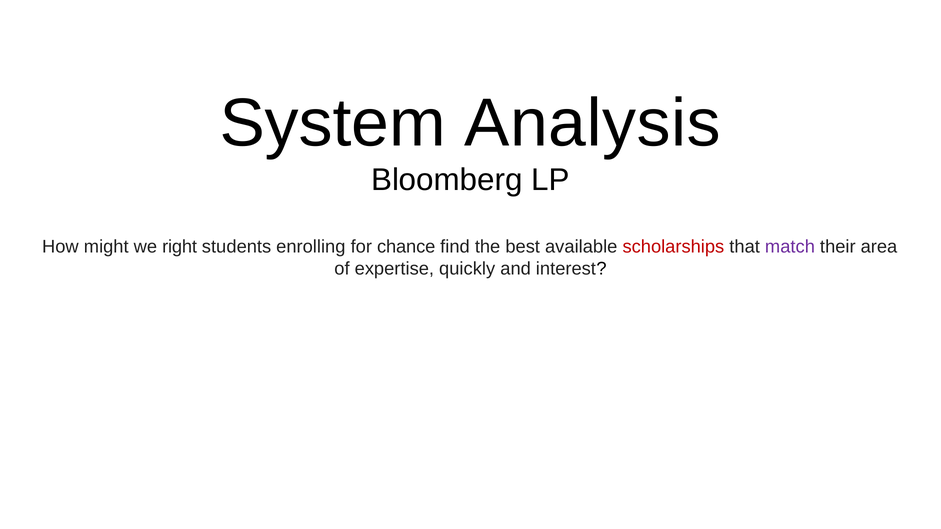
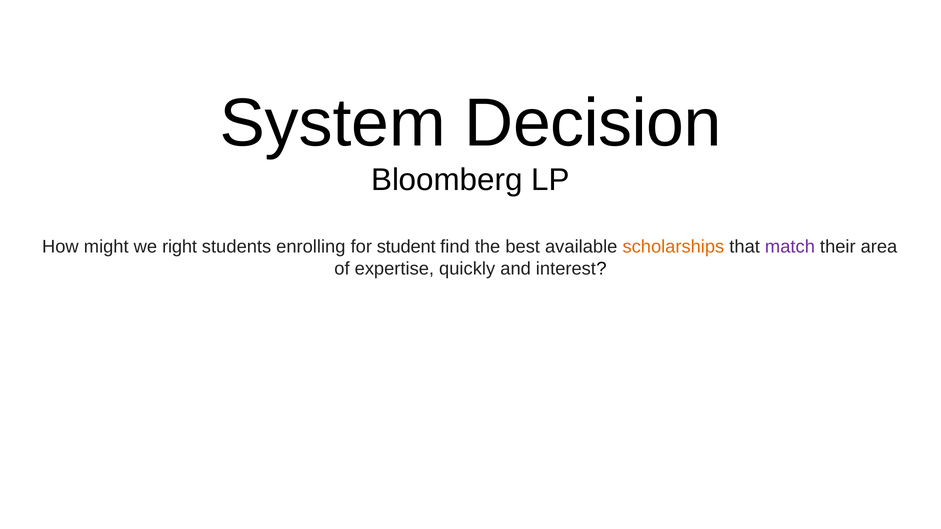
Analysis: Analysis -> Decision (593, 123)
chance: chance -> student (406, 247)
scholarships colour: red -> orange (673, 247)
